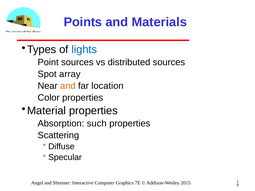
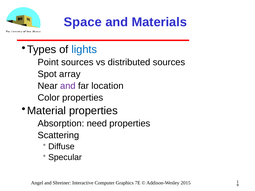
Points: Points -> Space (83, 22)
and colour: orange -> purple (68, 86)
such: such -> need (97, 124)
